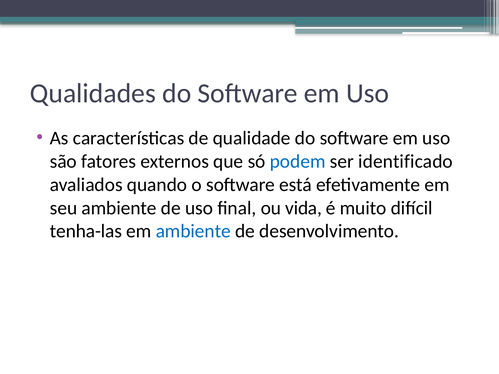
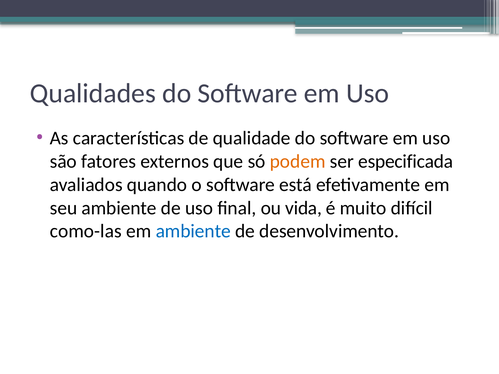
podem colour: blue -> orange (298, 162)
identificado: identificado -> especificada (406, 162)
tenha-las: tenha-las -> como-las (86, 231)
